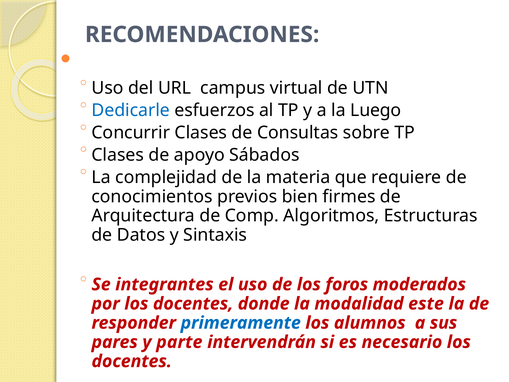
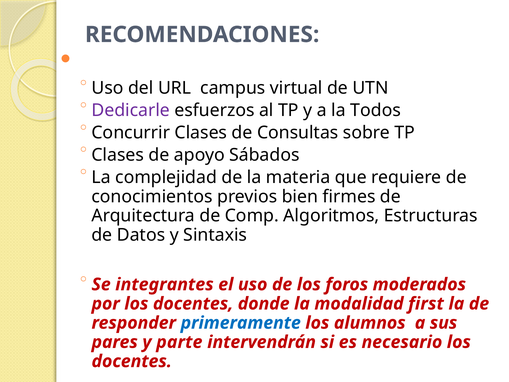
Dedicarle colour: blue -> purple (131, 110)
Luego: Luego -> Todos (376, 110)
este: este -> first (426, 303)
